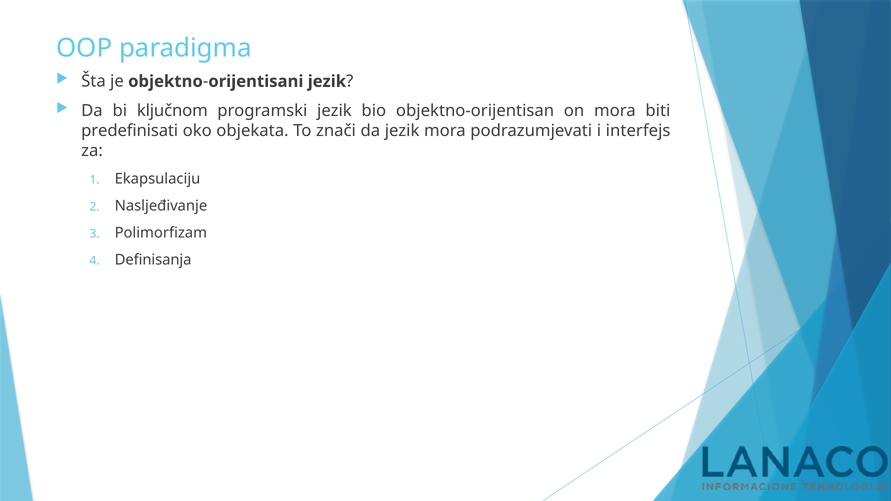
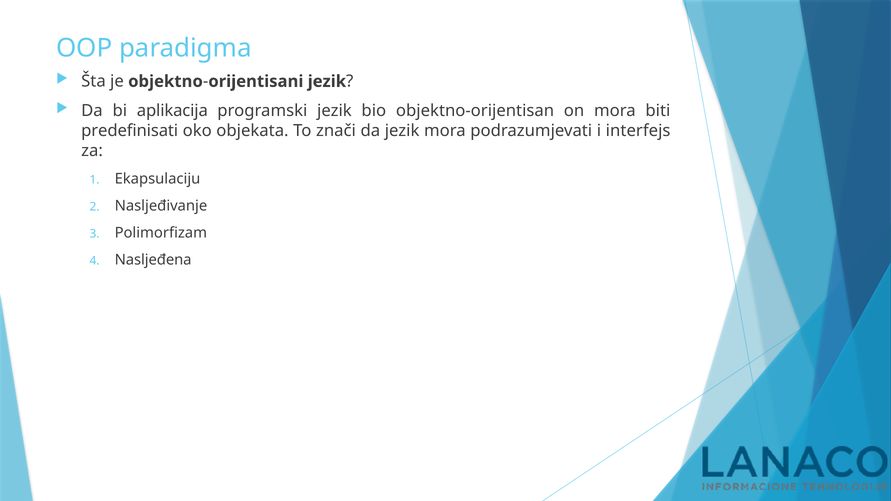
ključnom: ključnom -> aplikacija (172, 111)
Definisanja: Definisanja -> Nasljeđena (153, 260)
